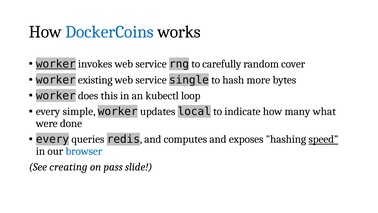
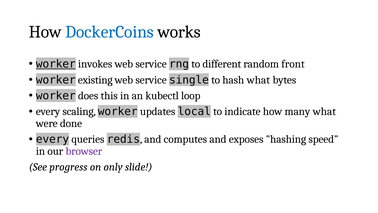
carefully: carefully -> different (222, 64)
cover: cover -> front (293, 64)
hash more: more -> what (258, 80)
simple: simple -> scaling (79, 111)
speed underline: present -> none (323, 139)
browser colour: blue -> purple (84, 151)
creating: creating -> progress (68, 167)
pass: pass -> only (113, 167)
